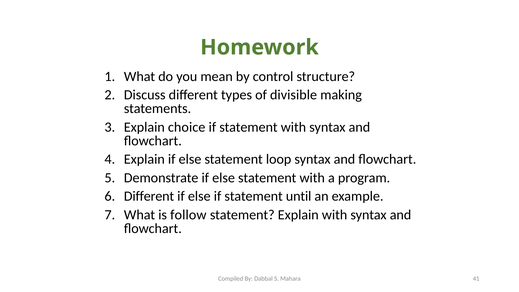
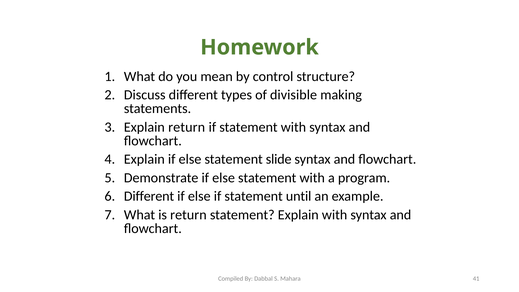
Explain choice: choice -> return (187, 127)
loop: loop -> slide (279, 159)
is follow: follow -> return (188, 215)
